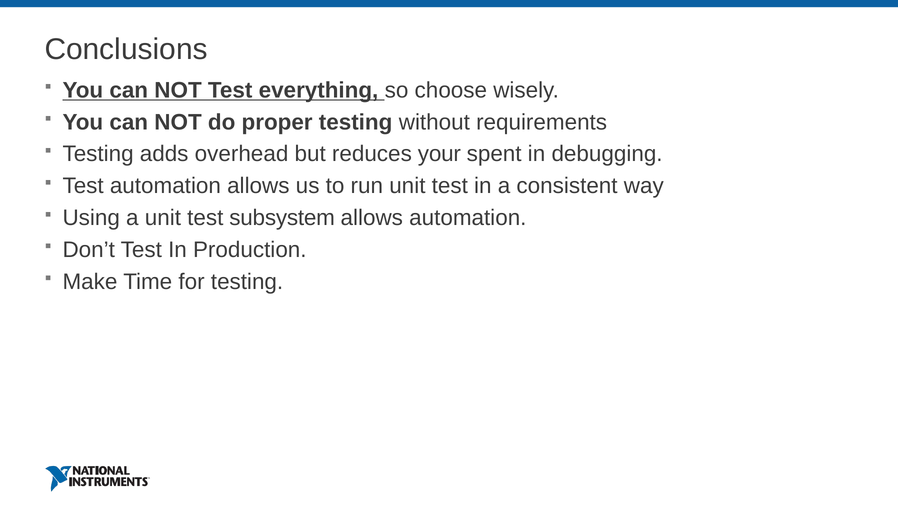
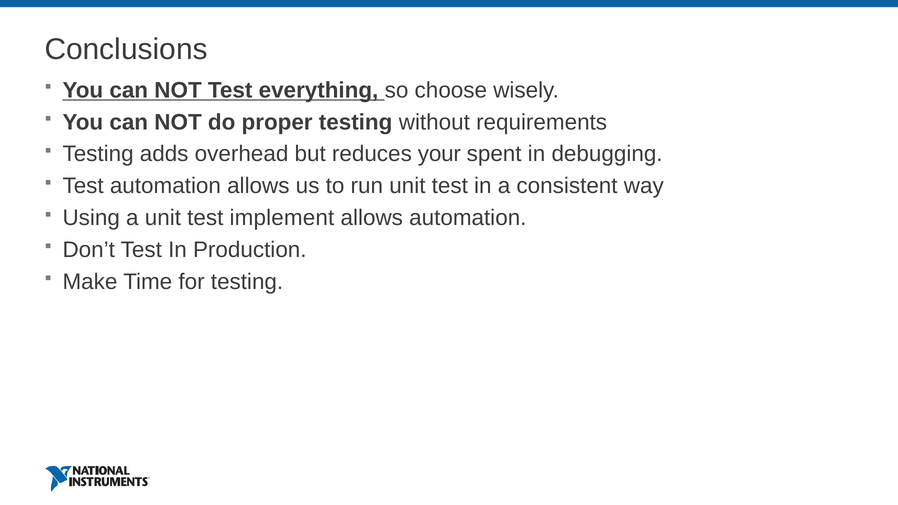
subsystem: subsystem -> implement (282, 218)
